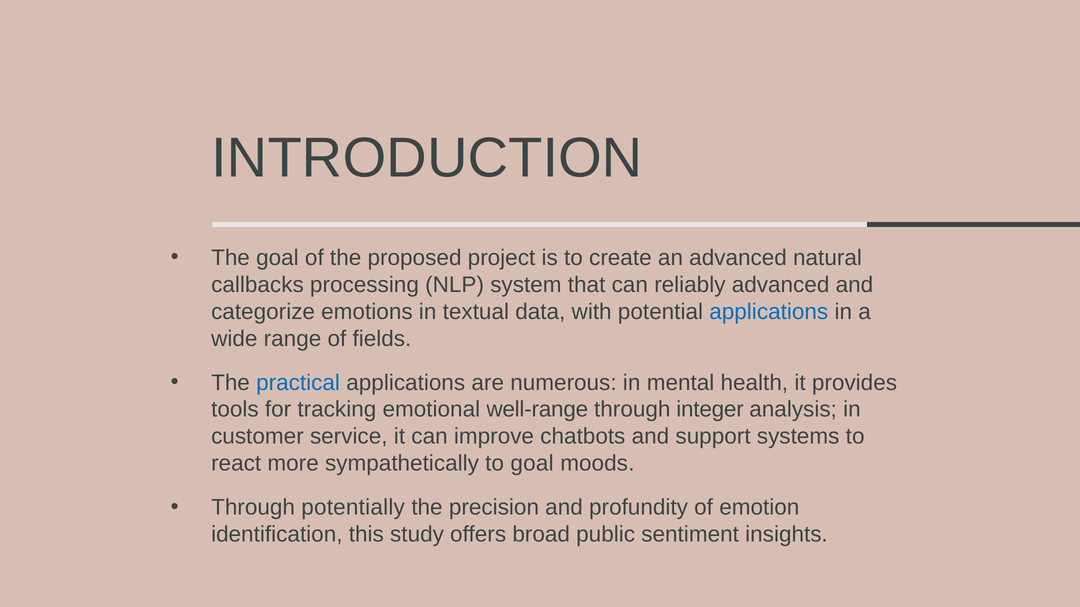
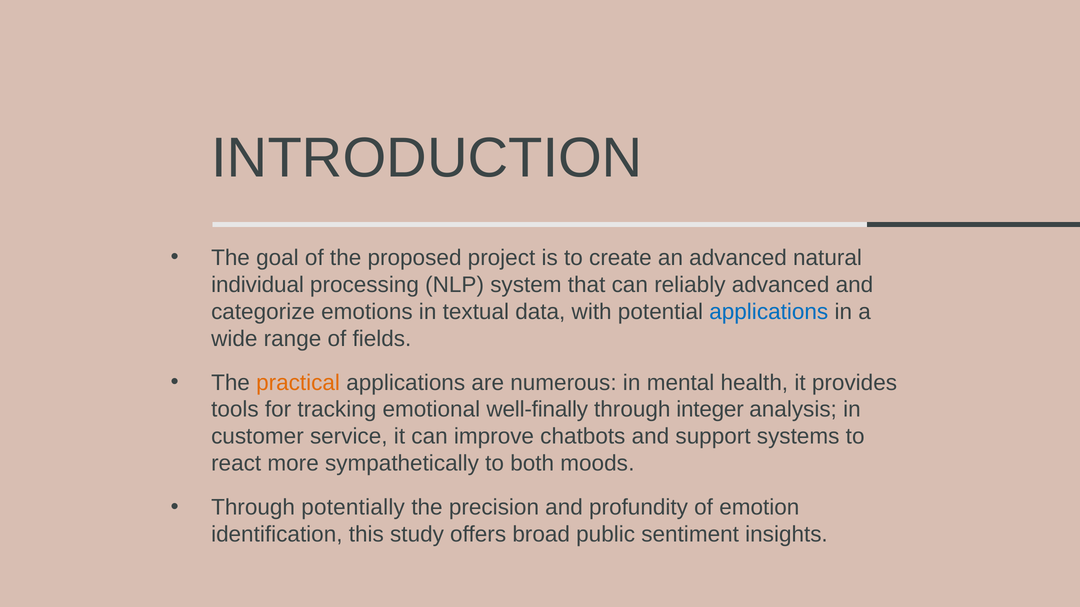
callbacks: callbacks -> individual (258, 285)
practical colour: blue -> orange (298, 383)
well-range: well-range -> well-finally (537, 410)
to goal: goal -> both (532, 464)
